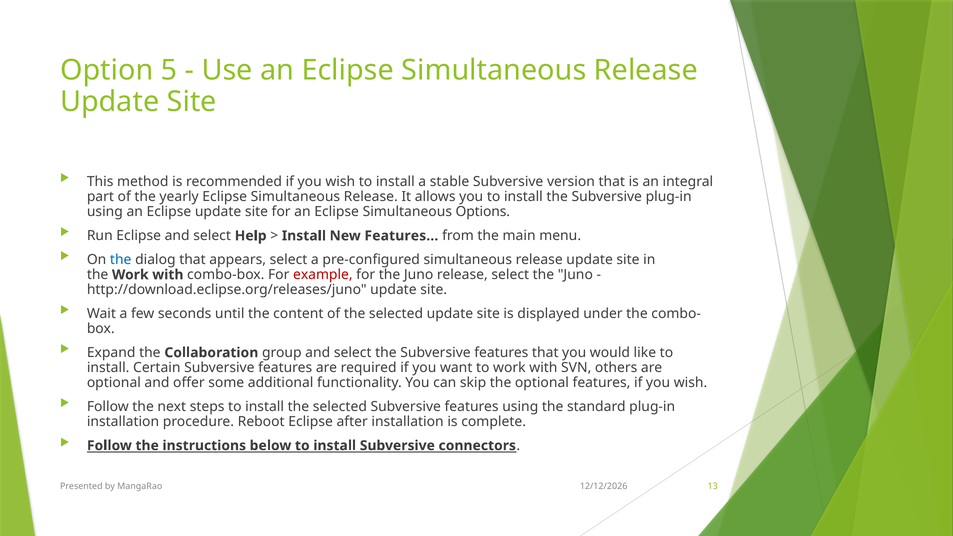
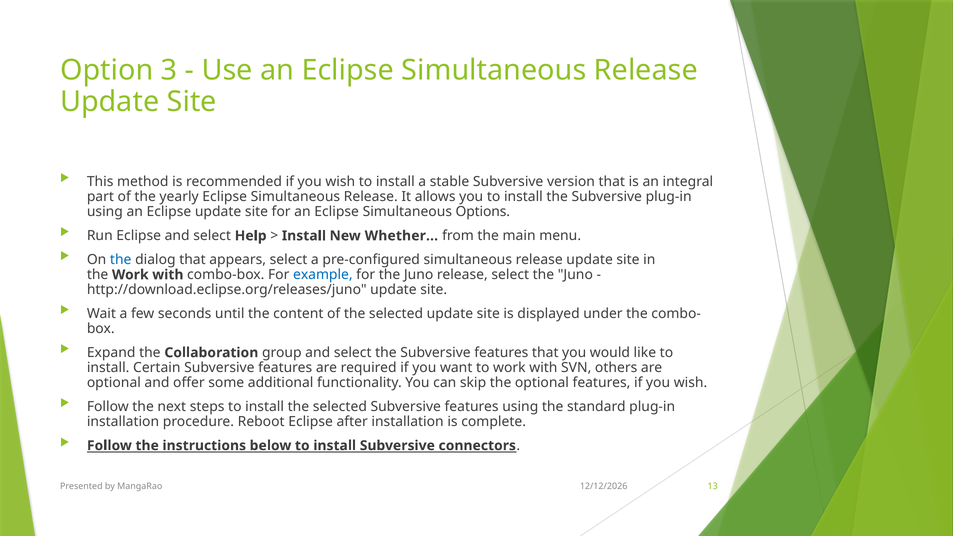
5: 5 -> 3 (169, 71)
New Features: Features -> Whether (401, 236)
example colour: red -> blue (323, 275)
